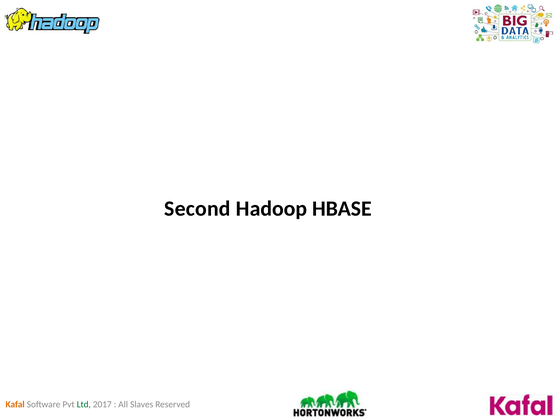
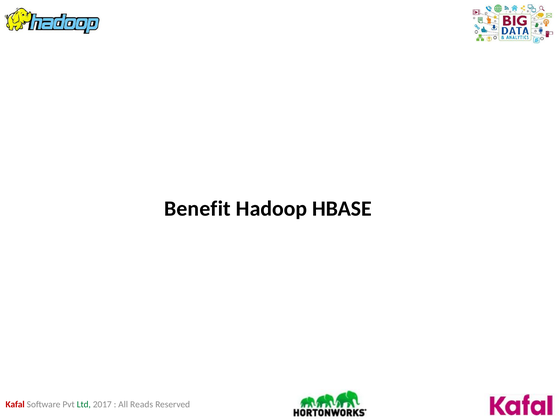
Second: Second -> Benefit (197, 209)
Kafal colour: orange -> red (15, 405)
Slaves: Slaves -> Reads (142, 405)
